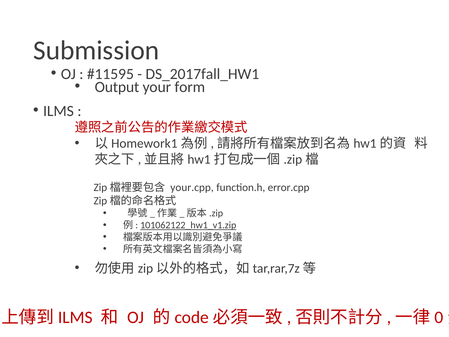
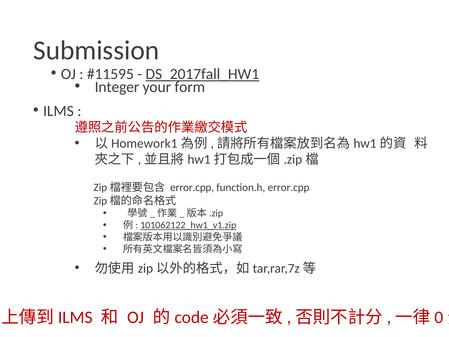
DS_2017fall_HW1 underline: none -> present (202, 74)
Output: Output -> Integer (117, 87)
your.cpp: your.cpp -> error.cpp (192, 187)
